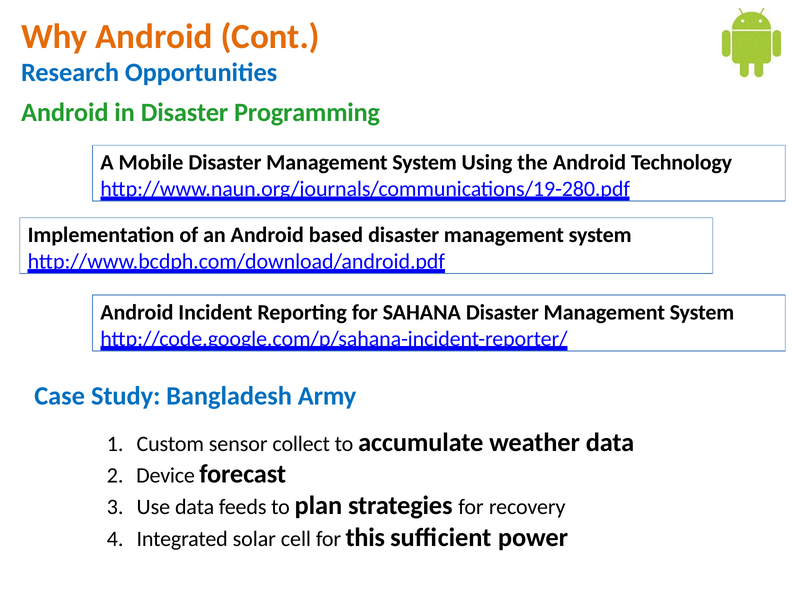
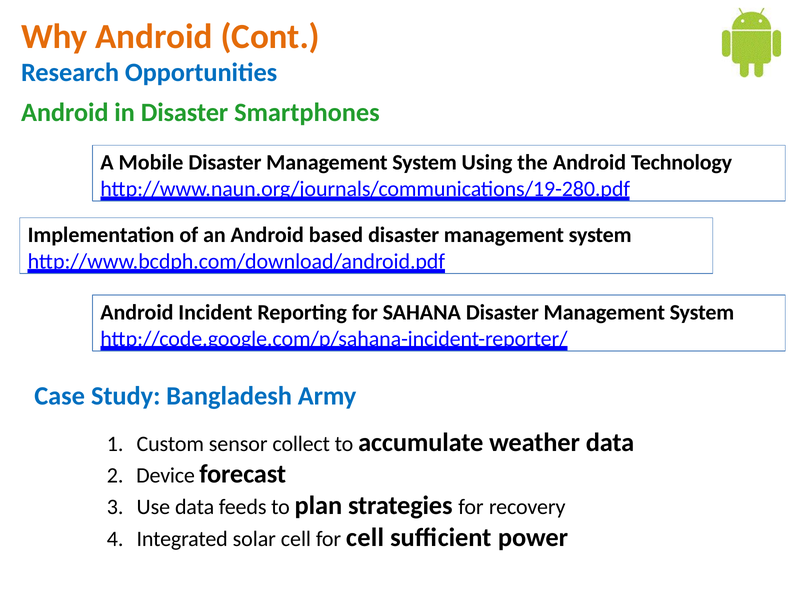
Programming: Programming -> Smartphones (307, 112)
for this: this -> cell (365, 537)
